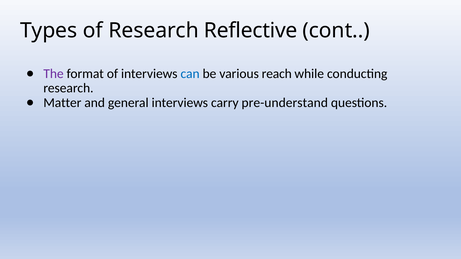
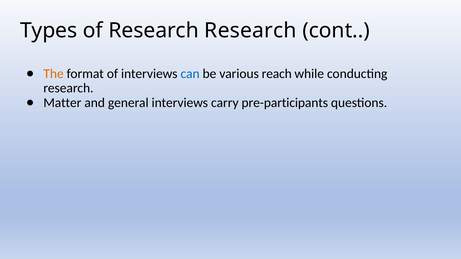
Research Reflective: Reflective -> Research (250, 31)
The colour: purple -> orange (54, 74)
pre-understand: pre-understand -> pre-participants (285, 103)
